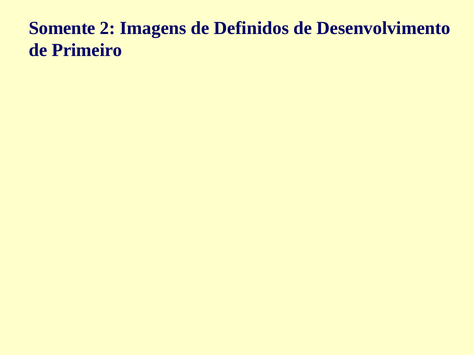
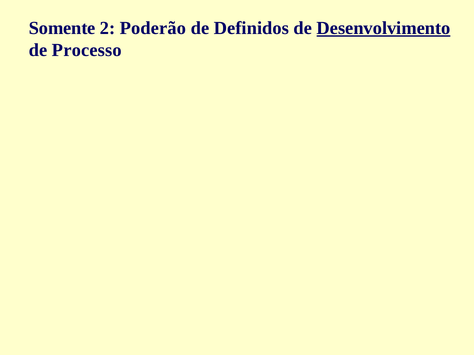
Imagens: Imagens -> Poderão (153, 28)
Desenvolvimento underline: none -> present (384, 28)
Primeiro: Primeiro -> Processo (87, 50)
